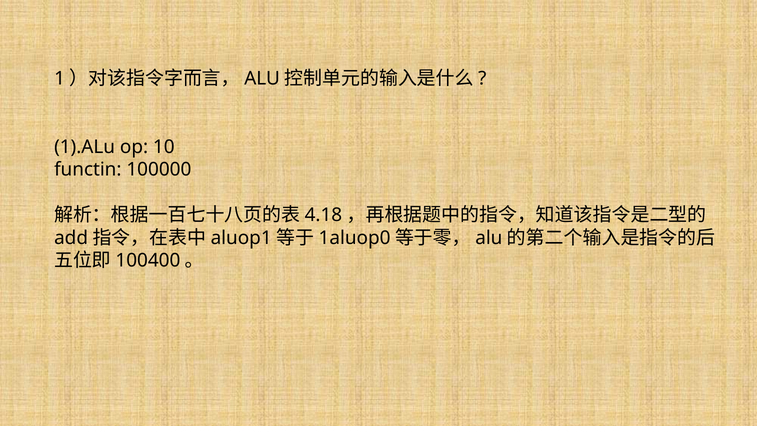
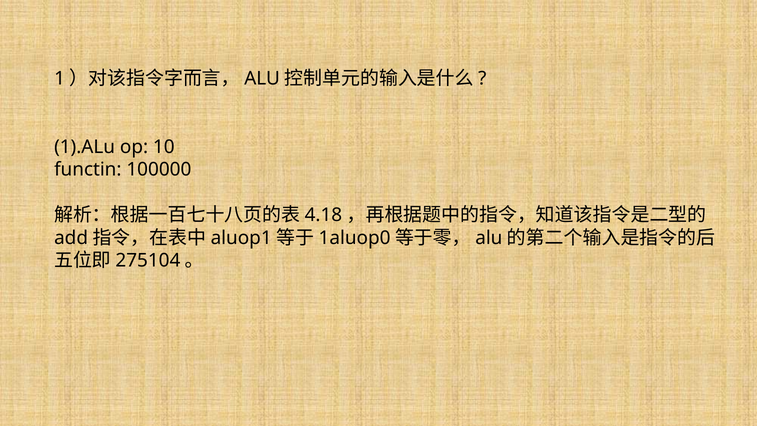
100400: 100400 -> 275104 (148, 260)
